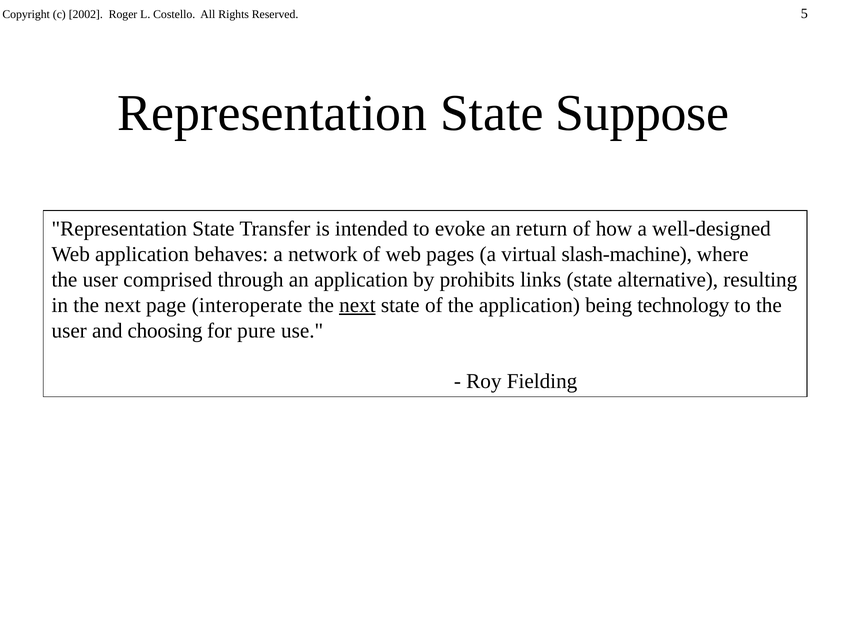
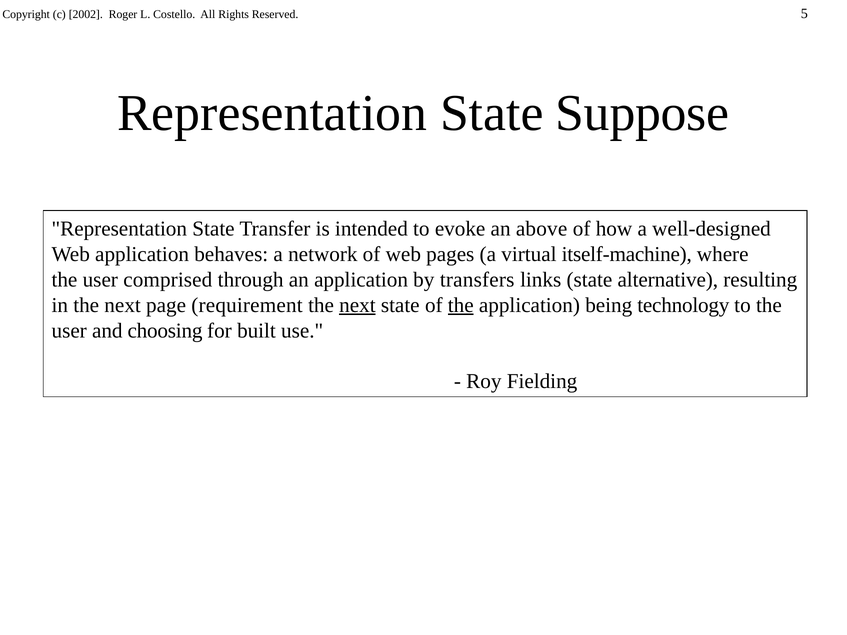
return: return -> above (542, 229)
slash-machine: slash-machine -> itself-machine (627, 254)
prohibits: prohibits -> transfers (477, 280)
interoperate: interoperate -> requirement (247, 305)
the underline: none -> present (461, 305)
pure: pure -> built (256, 331)
